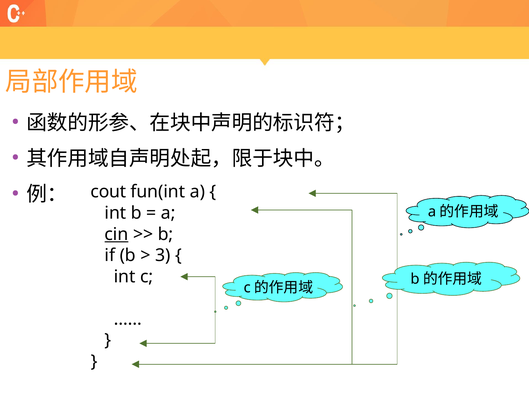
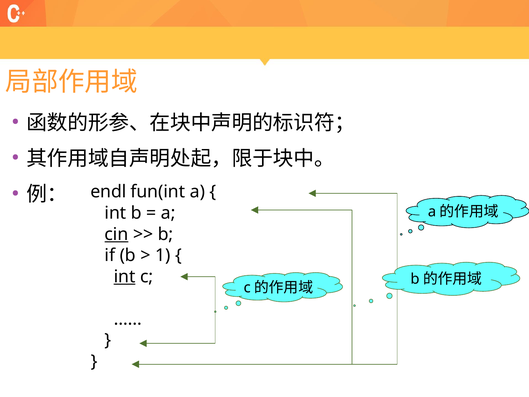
cout: cout -> endl (108, 192)
3: 3 -> 1 (163, 255)
int underline: none -> present (125, 276)
